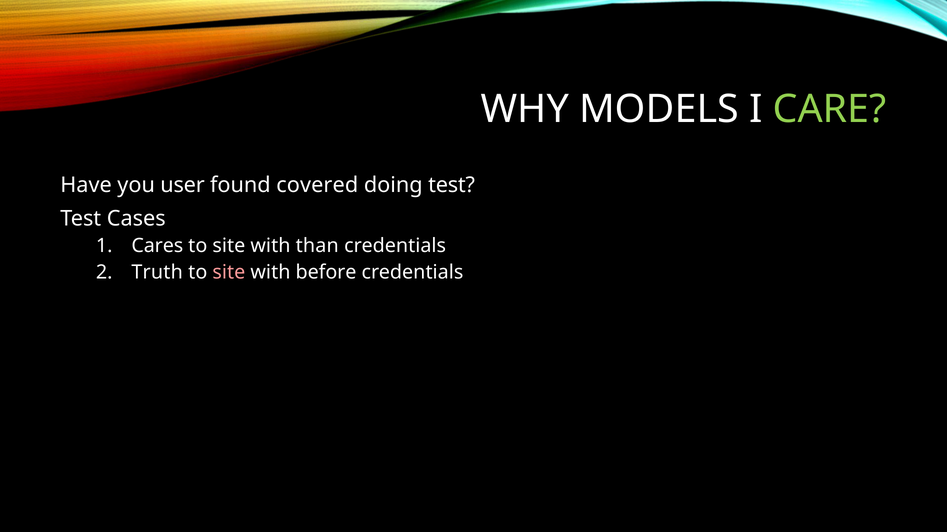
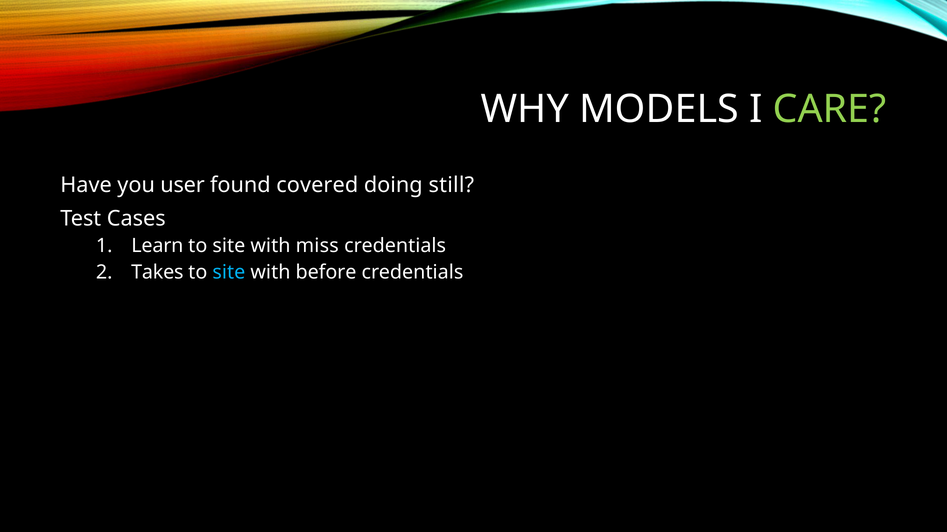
doing test: test -> still (451, 186)
Cares: Cares -> Learn (157, 246)
than: than -> miss (317, 246)
Truth: Truth -> Takes (157, 272)
site colour: pink -> light blue (229, 272)
